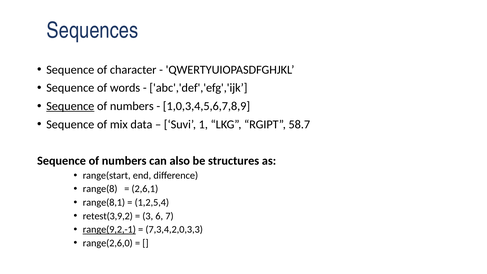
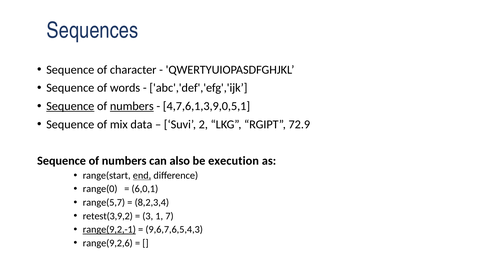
numbers underline: none -> present (132, 106)
1,0,3,4,5,6,7,8,9: 1,0,3,4,5,6,7,8,9 -> 4,7,6,1,3,9,0,5,1 (207, 106)
1: 1 -> 2 (203, 124)
58.7: 58.7 -> 72.9 (299, 124)
structures: structures -> execution (234, 161)
end underline: none -> present (142, 175)
range(8: range(8 -> range(0 (100, 189)
2,6,1: 2,6,1 -> 6,0,1 (145, 189)
range(8,1: range(8,1 -> range(5,7 (104, 202)
1,2,5,4: 1,2,5,4 -> 8,2,3,4 (152, 202)
6: 6 -> 1 (159, 216)
7,3,4,2,0,3,3: 7,3,4,2,0,3,3 -> 9,6,7,6,5,4,3 (174, 229)
range(2,6,0: range(2,6,0 -> range(9,2,6 (108, 243)
